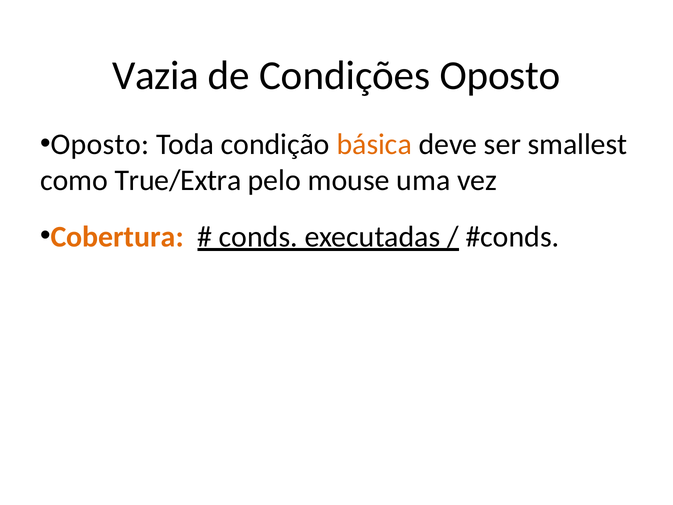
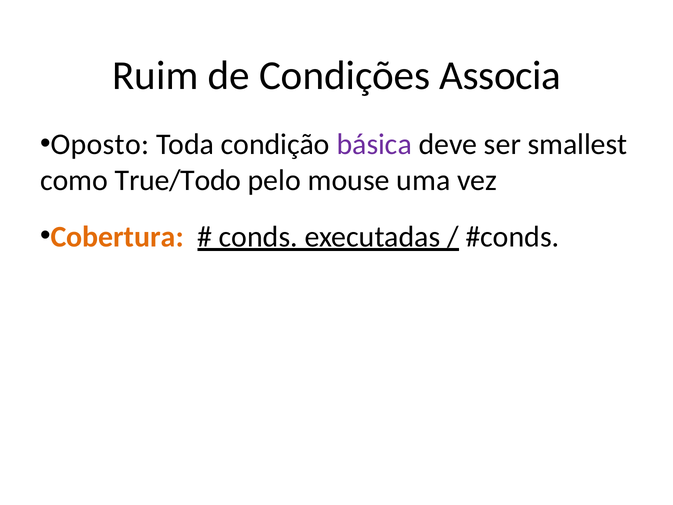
Vazia: Vazia -> Ruim (155, 76)
Condições Oposto: Oposto -> Associa (500, 76)
básica colour: orange -> purple (374, 145)
True/Extra: True/Extra -> True/Todo (178, 180)
